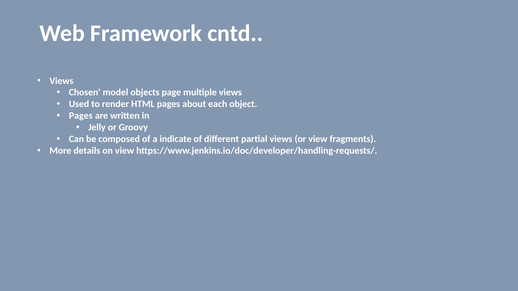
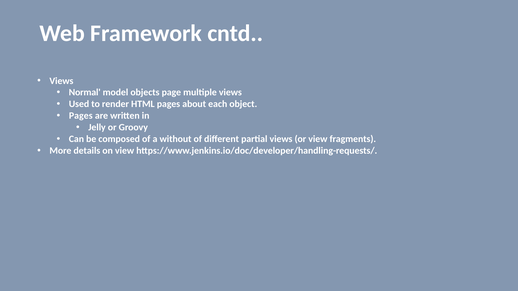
Chosen: Chosen -> Normal (85, 93)
indicate: indicate -> without (176, 139)
